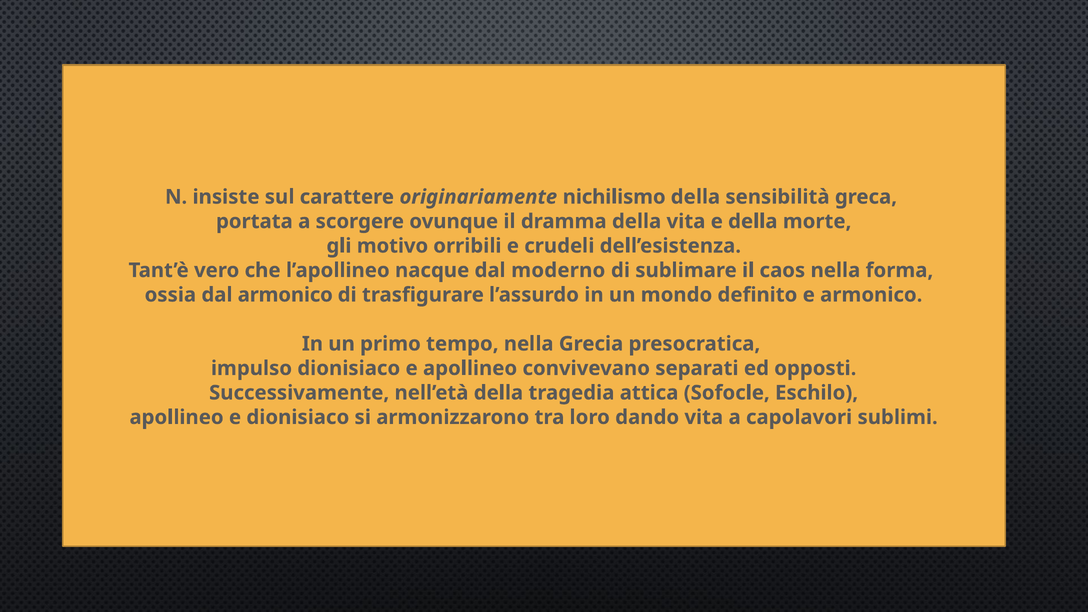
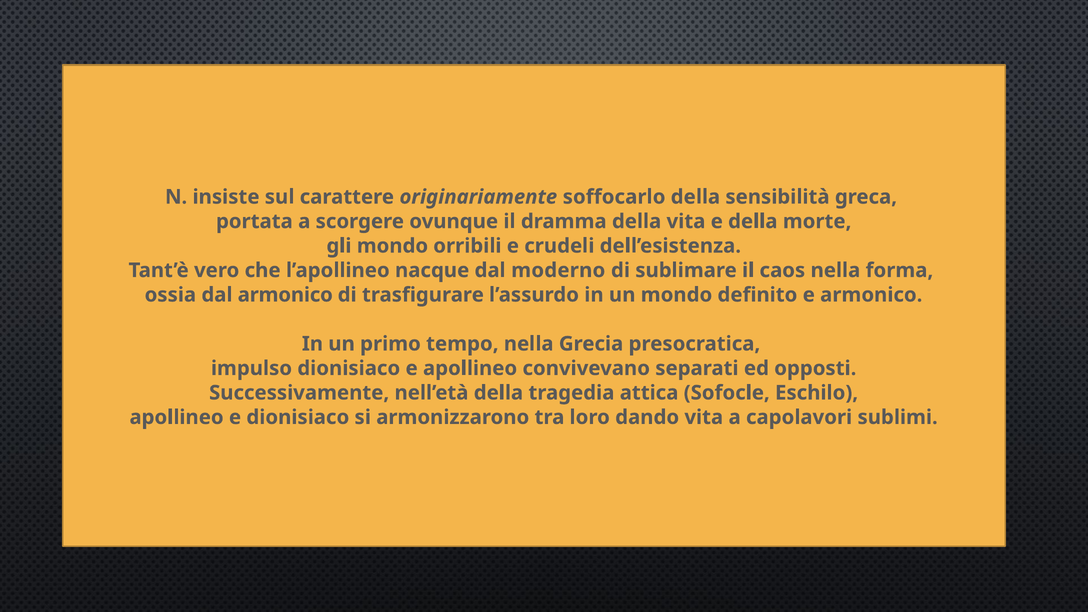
nichilismo: nichilismo -> soffocarlo (614, 197)
gli motivo: motivo -> mondo (392, 246)
